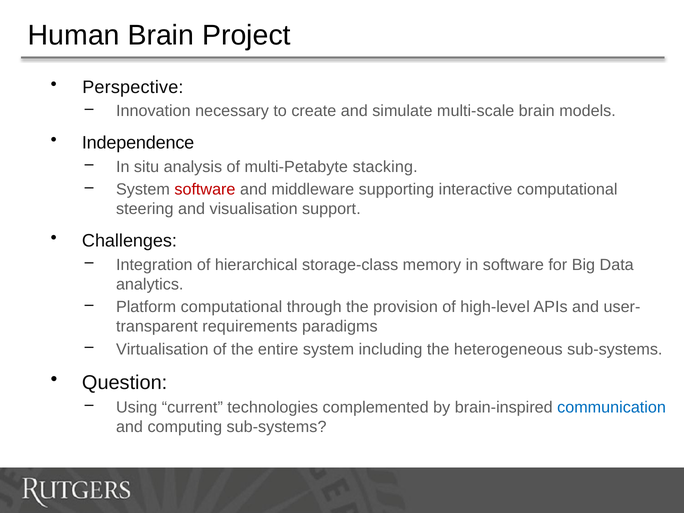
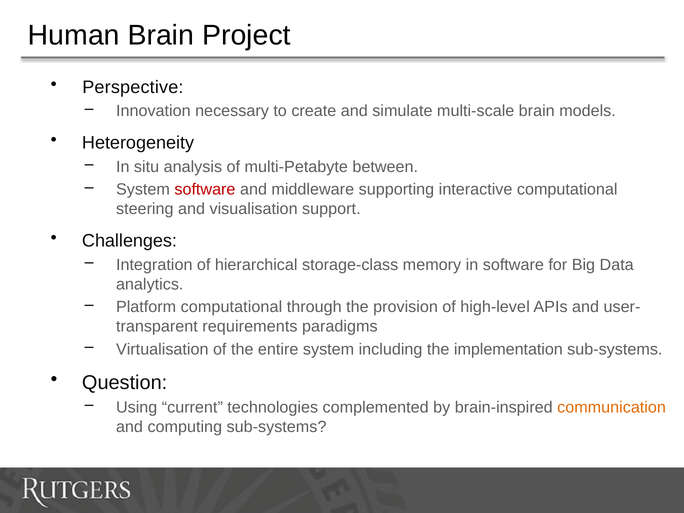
Independence: Independence -> Heterogeneity (138, 143)
stacking: stacking -> between (385, 167)
heterogeneous: heterogeneous -> implementation (508, 349)
communication colour: blue -> orange (612, 407)
